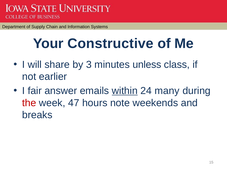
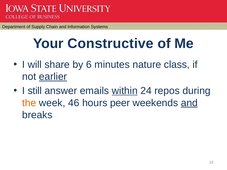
3: 3 -> 6 (89, 65)
unless: unless -> nature (147, 65)
earlier underline: none -> present (53, 77)
fair: fair -> still (35, 91)
many: many -> repos (167, 91)
the colour: red -> orange (29, 103)
47: 47 -> 46 (74, 103)
note: note -> peer (120, 103)
and underline: none -> present (189, 103)
